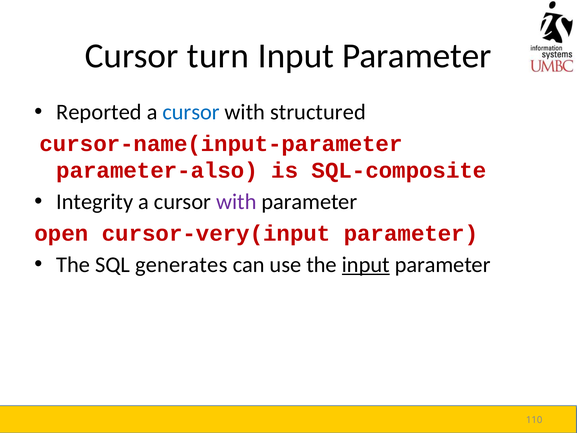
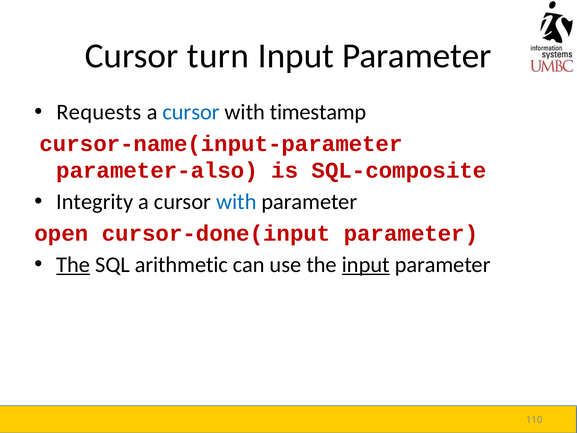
Reported: Reported -> Requests (99, 112)
structured: structured -> timestamp (318, 112)
with colour: purple -> blue (236, 202)
cursor-very(input: cursor-very(input -> cursor-done(input (216, 233)
The underline: none -> present (73, 265)
generates: generates -> arithmetic (181, 265)
